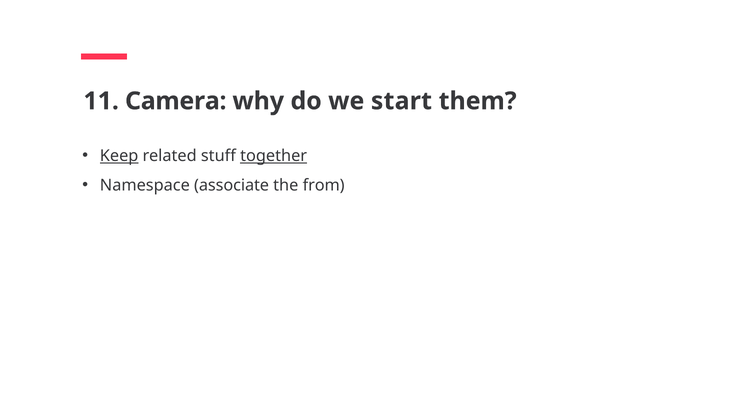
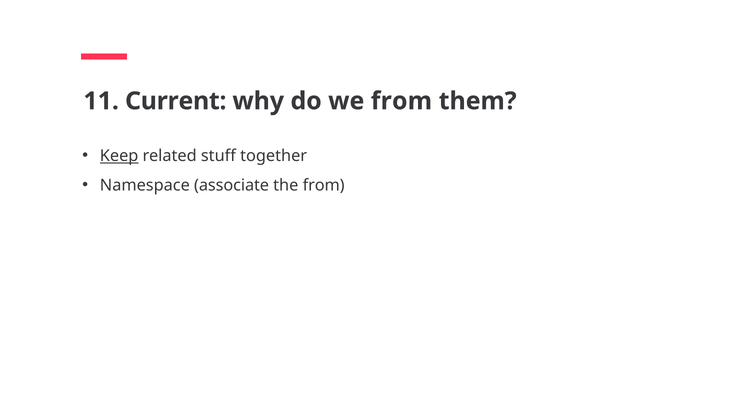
Camera: Camera -> Current (176, 101)
we start: start -> from (401, 101)
together underline: present -> none (274, 156)
